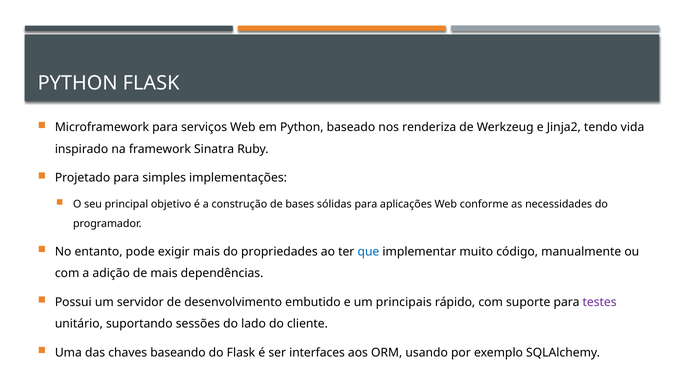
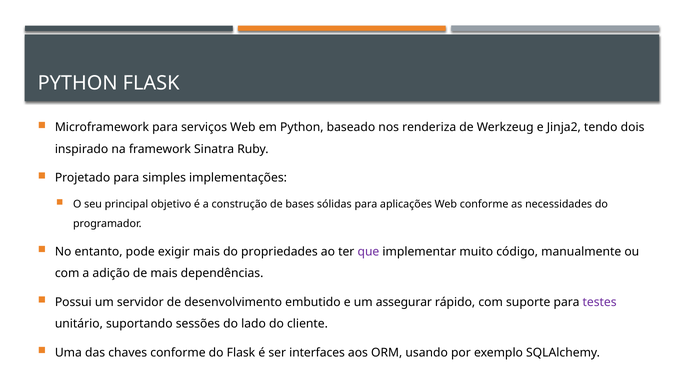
vida: vida -> dois (633, 127)
que colour: blue -> purple (368, 251)
principais: principais -> assegurar (404, 302)
chaves baseando: baseando -> conforme (178, 352)
